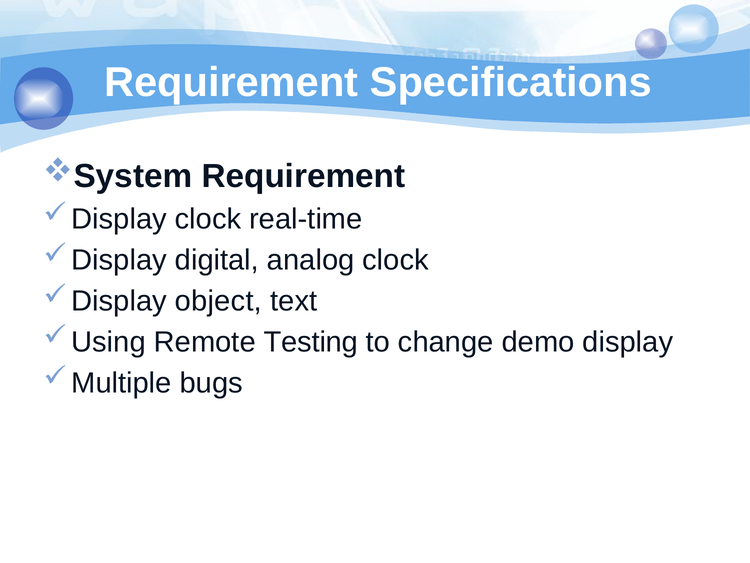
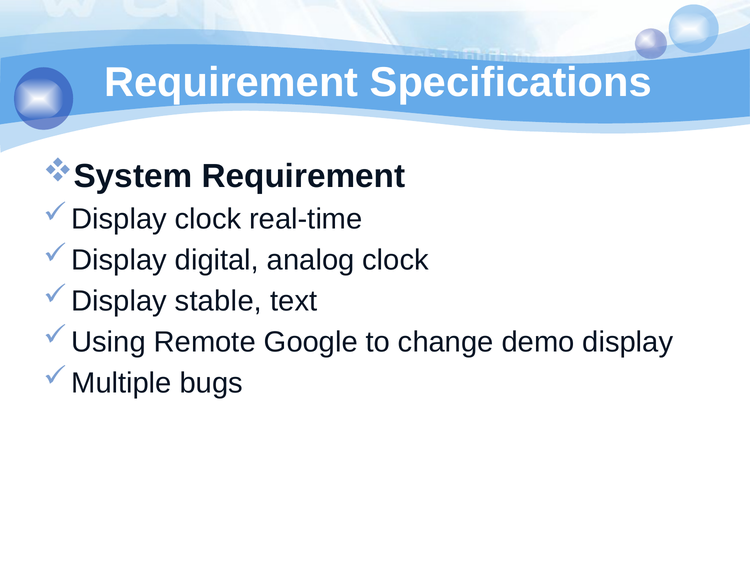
object: object -> stable (218, 301)
Testing: Testing -> Google (311, 342)
